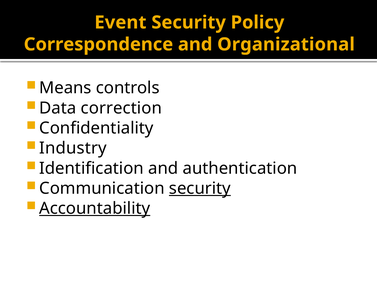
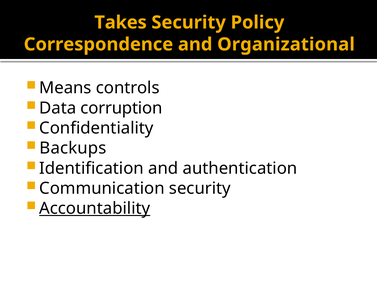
Event: Event -> Takes (121, 23)
correction: correction -> corruption (121, 108)
Industry: Industry -> Backups (73, 149)
security underline: present -> none (200, 189)
